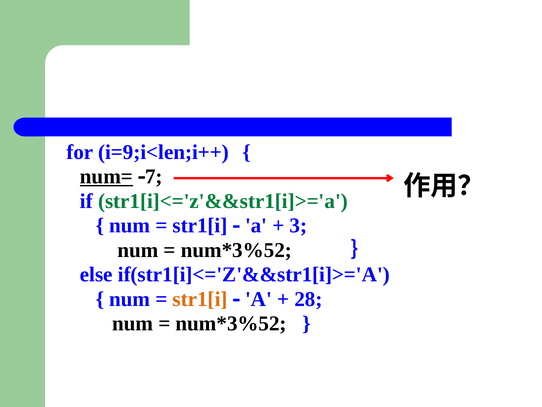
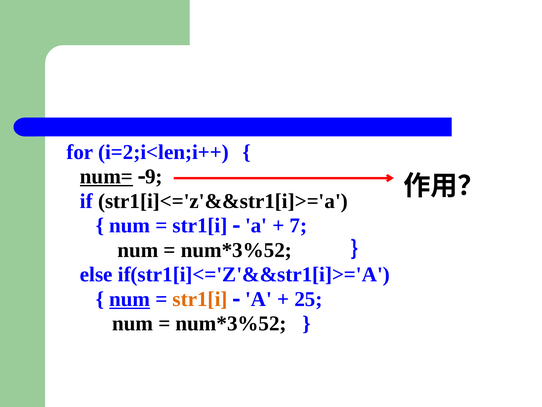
i=9;i<len;i++: i=9;i<len;i++ -> i=2;i<len;i++ (163, 152)
7: 7 -> 9 (154, 176)
str1[i]<='z'&&str1[i]>='a colour: green -> black (223, 201)
3: 3 -> 7 (298, 225)
num underline: none -> present (130, 299)
28: 28 -> 25 (308, 299)
